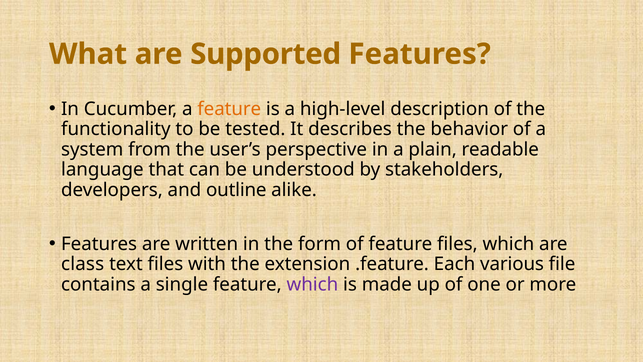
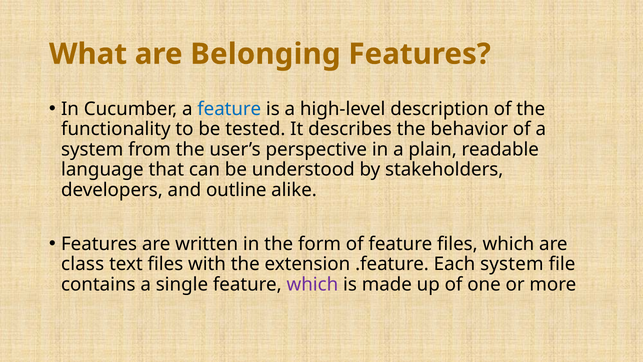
Supported: Supported -> Belonging (265, 54)
feature colour: orange -> blue (229, 109)
Each various: various -> system (512, 264)
